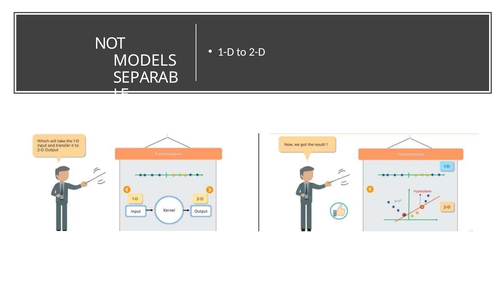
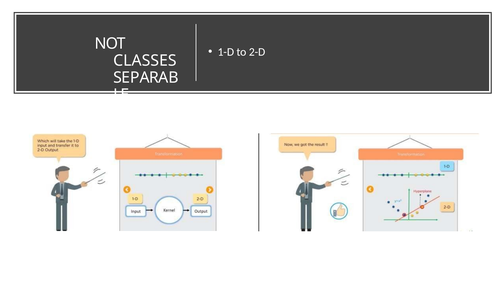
MODELS: MODELS -> CLASSES (145, 60)
